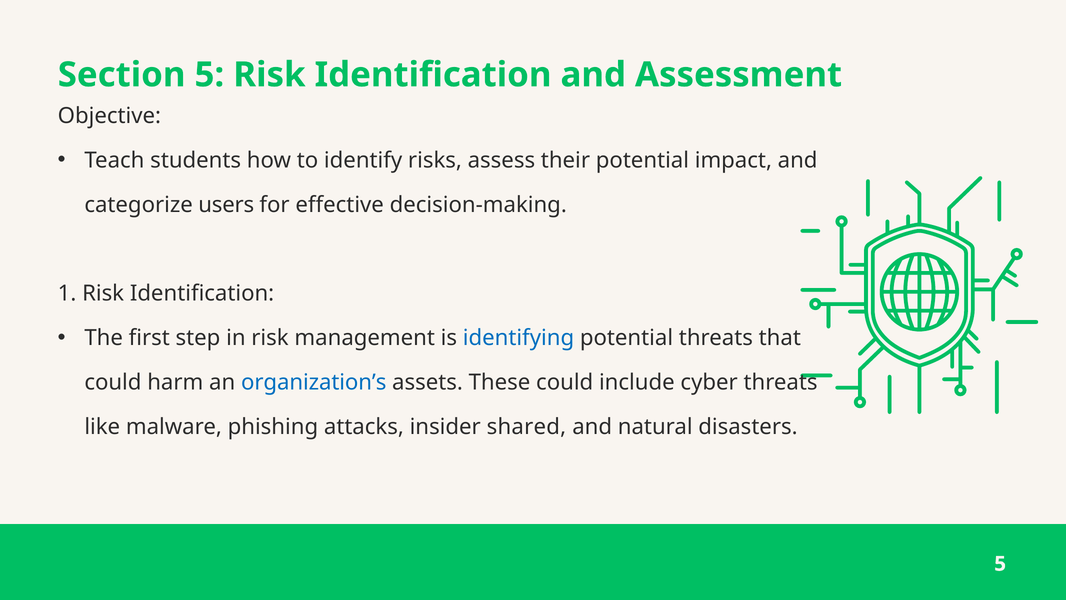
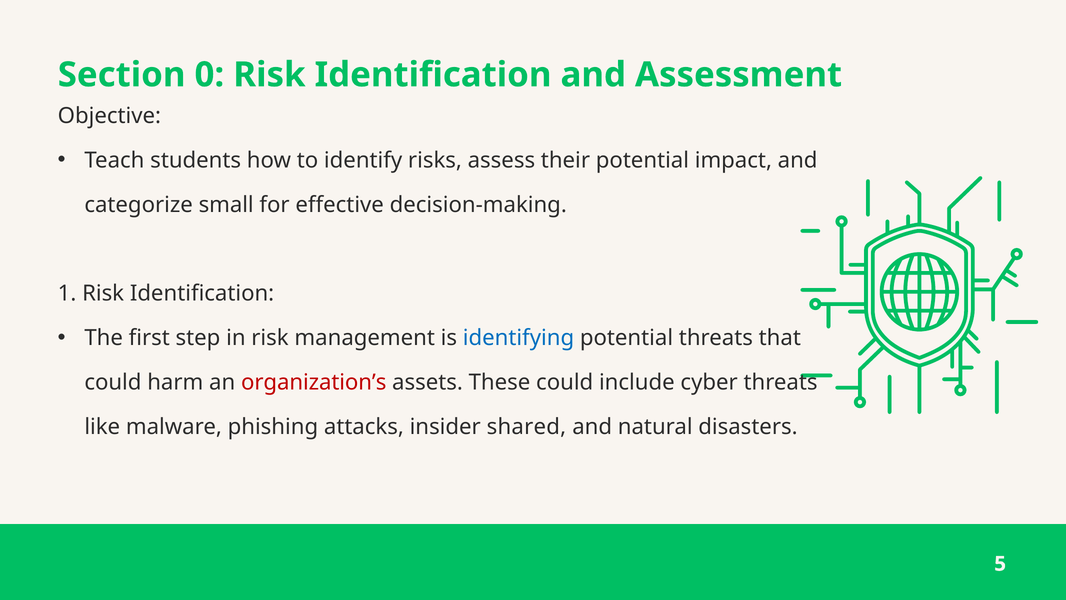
Section 5: 5 -> 0 (209, 75)
users: users -> small (226, 205)
organization’s colour: blue -> red (314, 382)
